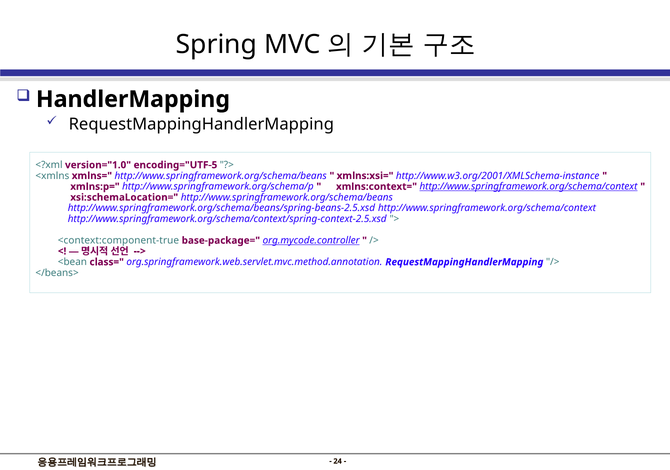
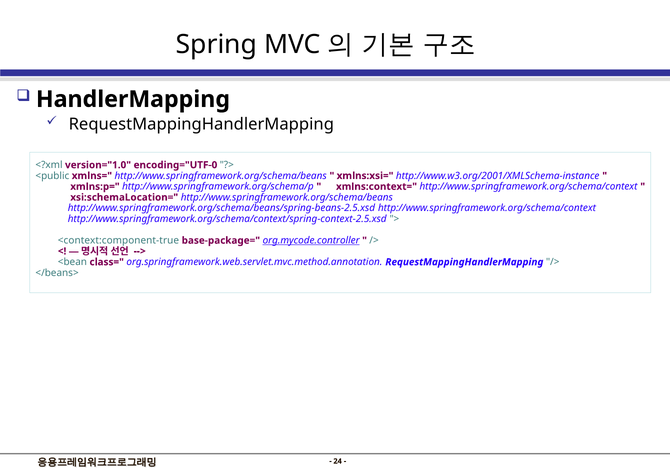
encoding="UTF-5: encoding="UTF-5 -> encoding="UTF-0 (175, 165)
<xmlns: <xmlns -> <public (52, 176)
http://www.springframework.org/schema/context underline: present -> none (528, 187)
